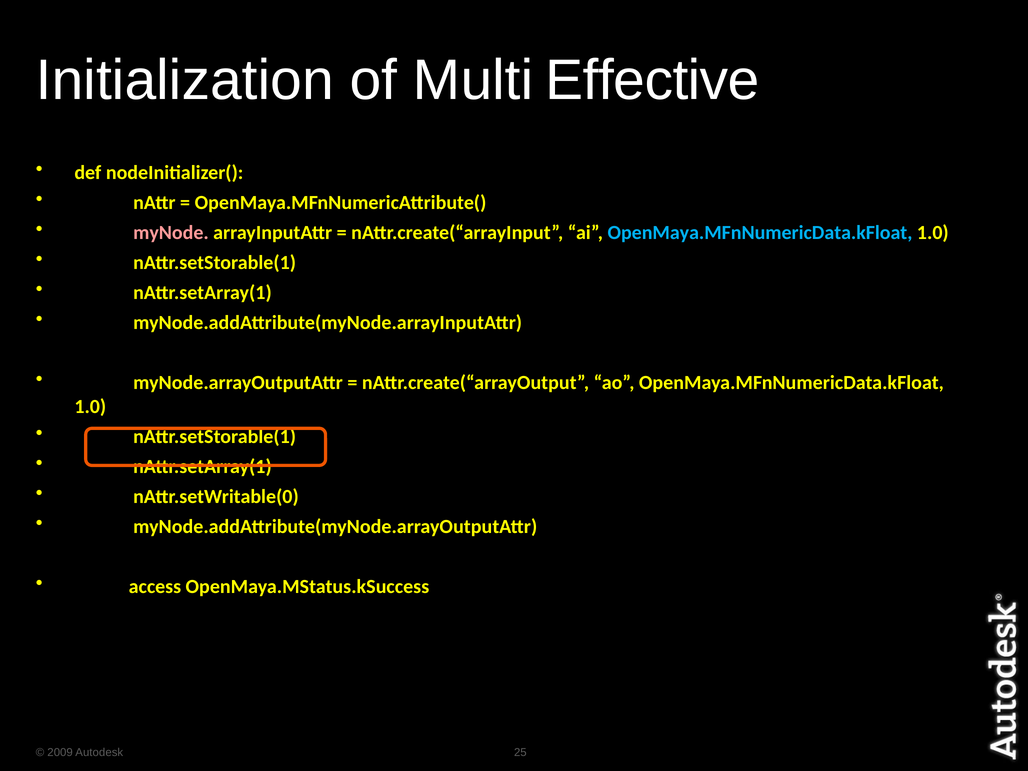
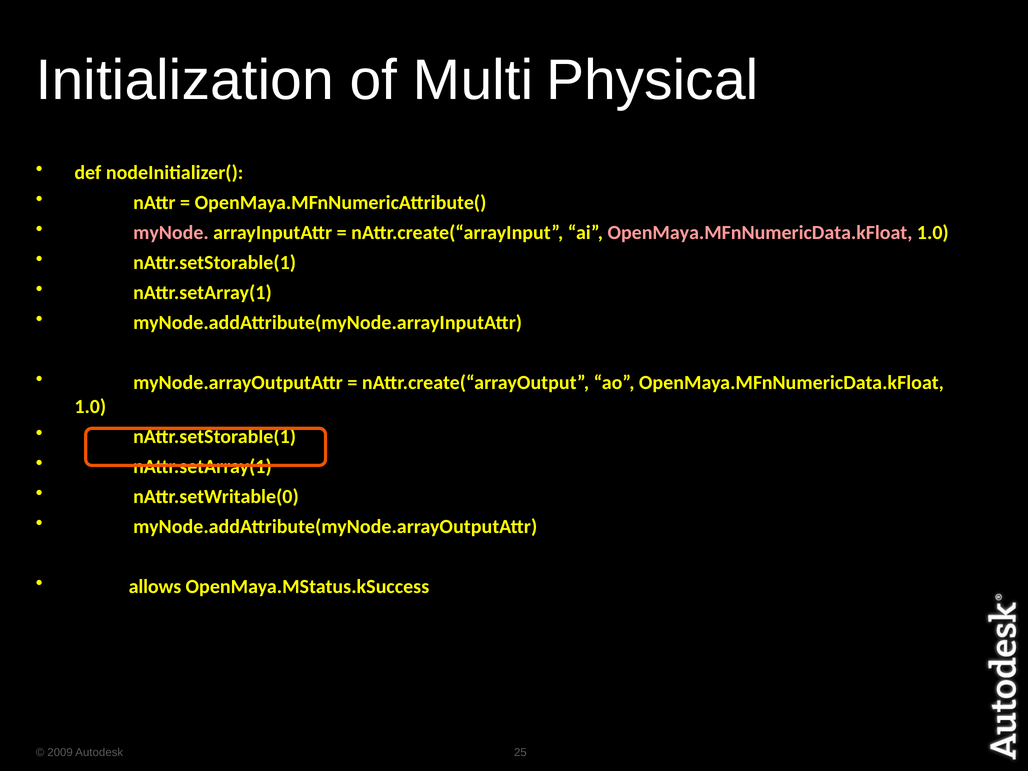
Effective: Effective -> Physical (652, 80)
OpenMaya.MFnNumericData.kFloat colour: light blue -> pink (760, 233)
access: access -> allows (155, 586)
